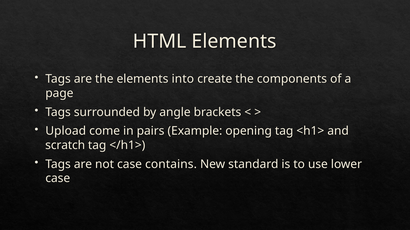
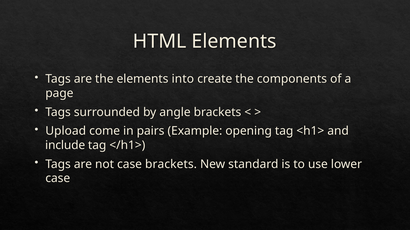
scratch: scratch -> include (65, 146)
case contains: contains -> brackets (171, 165)
